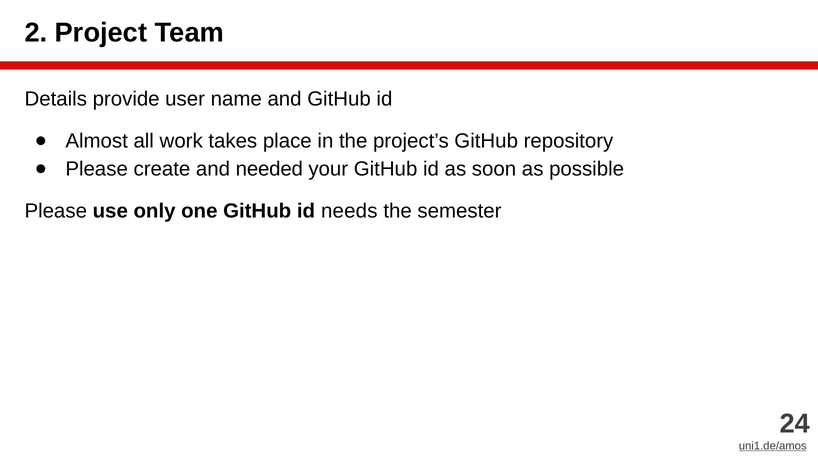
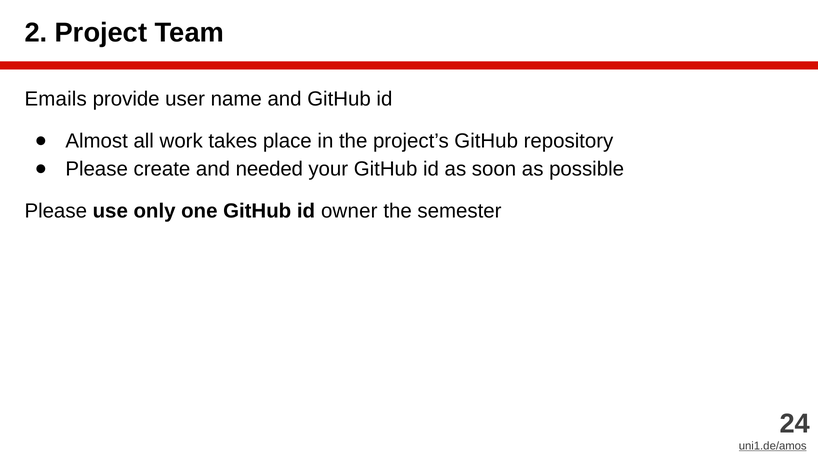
Details: Details -> Emails (56, 99)
needs: needs -> owner (349, 211)
